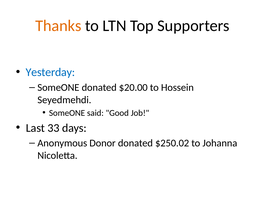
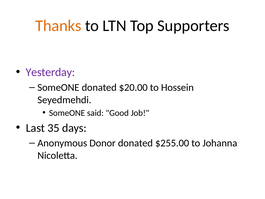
Yesterday colour: blue -> purple (50, 72)
33: 33 -> 35 (53, 128)
$250.02: $250.02 -> $255.00 (172, 143)
